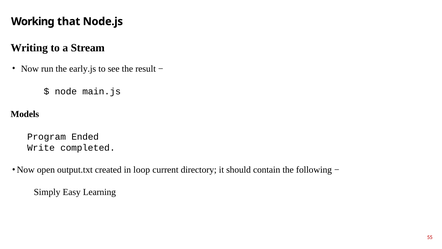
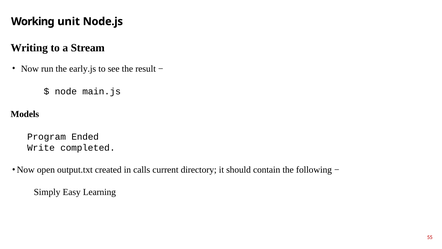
that: that -> unit (69, 21)
loop: loop -> calls (142, 170)
